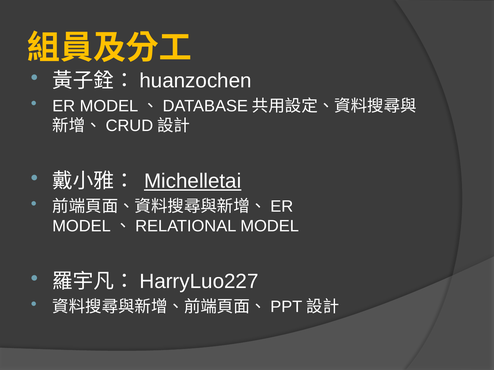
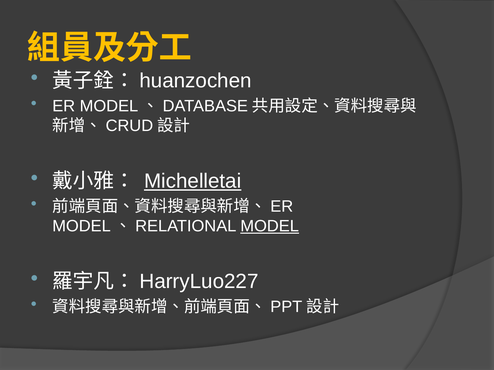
MODEL underline: none -> present (270, 226)
